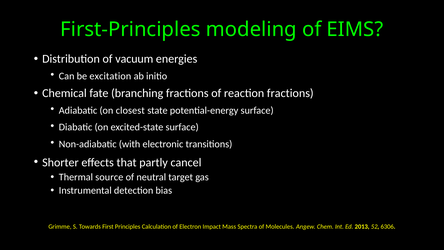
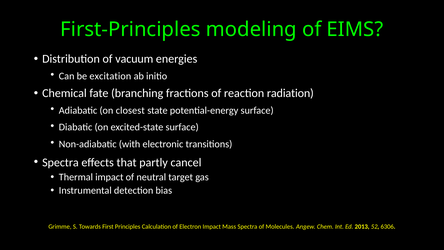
reaction fractions: fractions -> radiation (290, 93)
Shorter: Shorter -> Spectra (60, 162)
Thermal source: source -> impact (109, 177)
